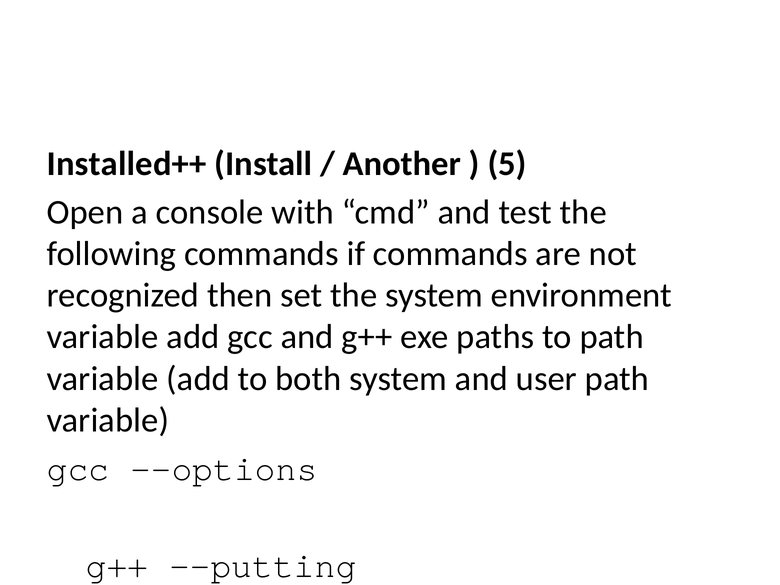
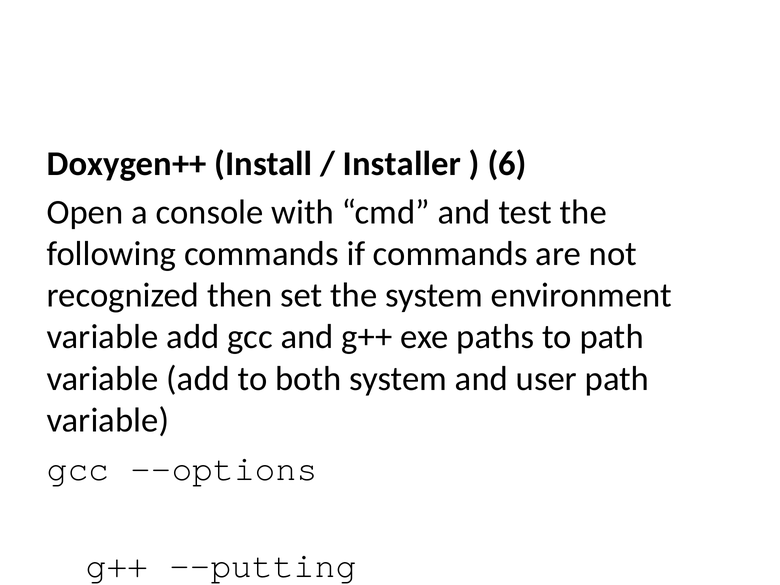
Installed++: Installed++ -> Doxygen++ (127, 164)
Another: Another -> Installer (402, 164)
5: 5 -> 6 (507, 164)
